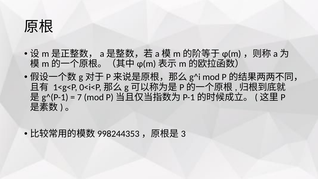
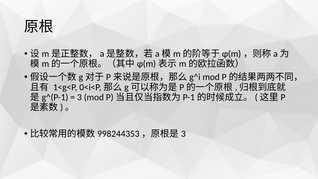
7: 7 -> 3 (79, 97)
